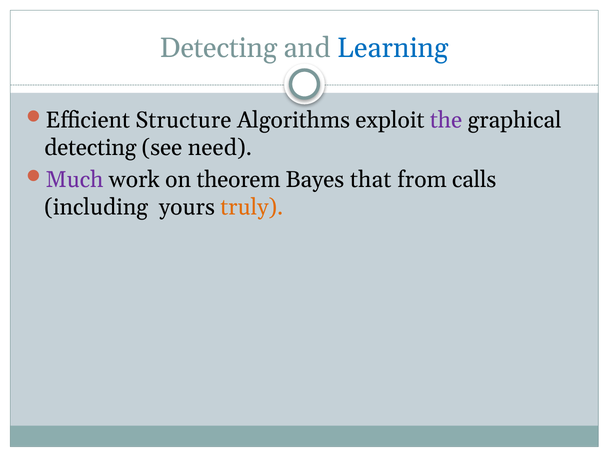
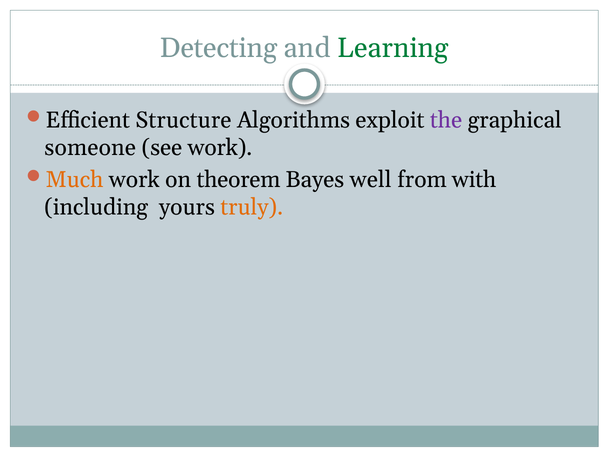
Learning colour: blue -> green (393, 48)
detecting: detecting -> someone (90, 147)
see need: need -> work (220, 147)
Much colour: purple -> orange (75, 179)
that: that -> well (371, 179)
calls: calls -> with (474, 179)
